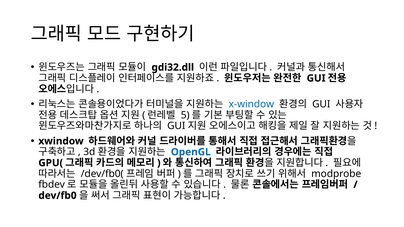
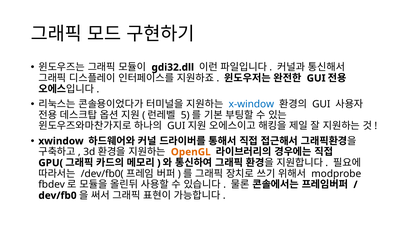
OpenGL colour: blue -> orange (191, 152)
